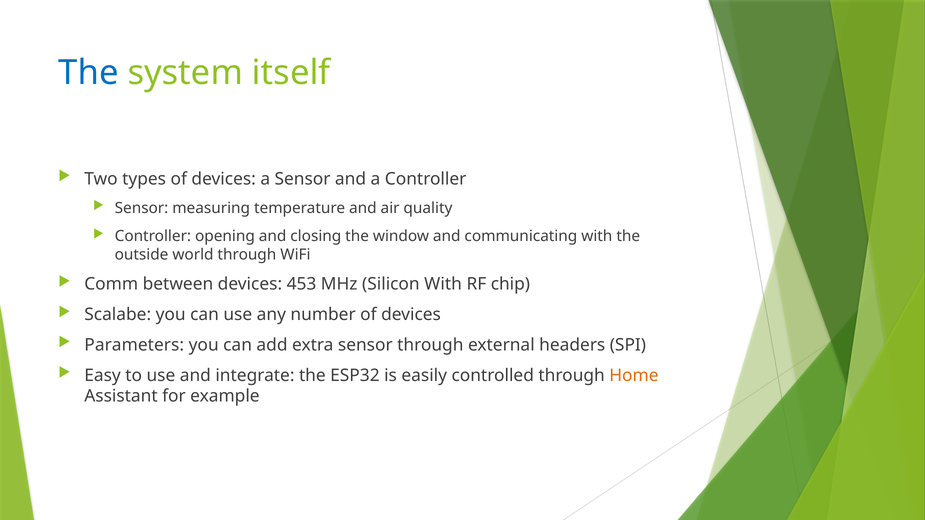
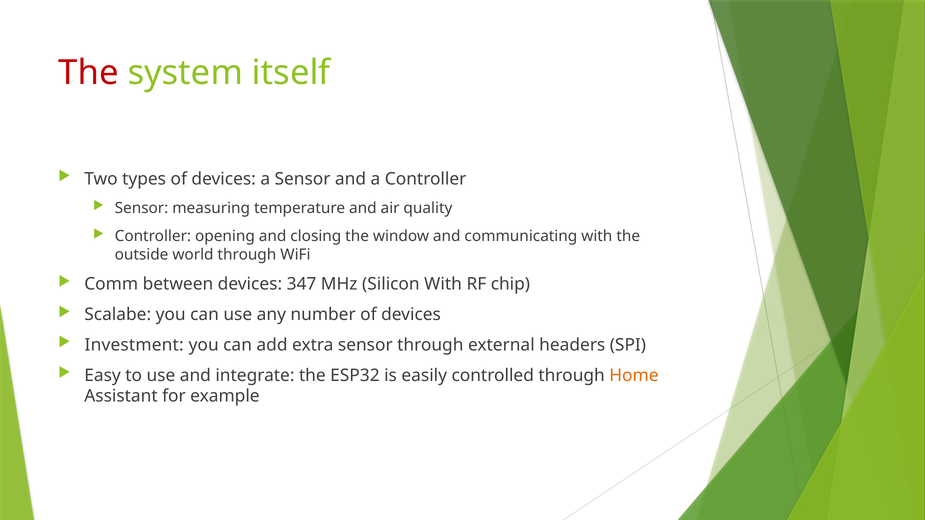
The colour: blue -> red (88, 73)
453: 453 -> 347 (301, 284)
Parameters: Parameters -> Investment (134, 345)
